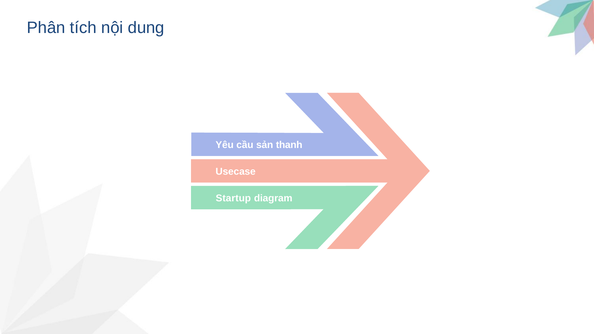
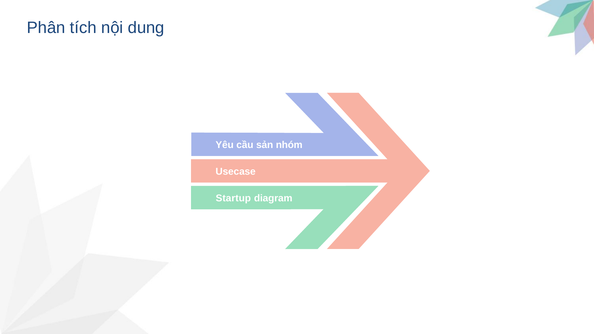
thanh: thanh -> nhóm (289, 145)
